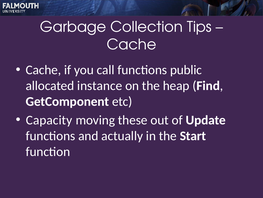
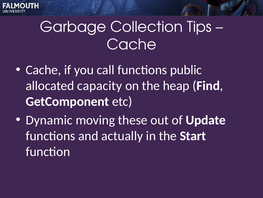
instance: instance -> capacity (100, 85)
Capacity: Capacity -> Dynamic (49, 120)
